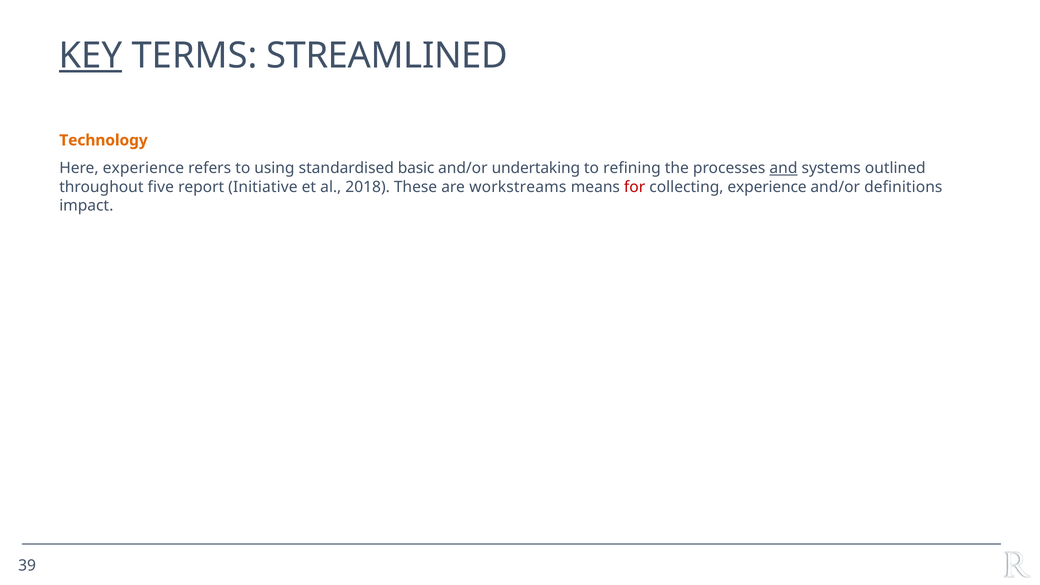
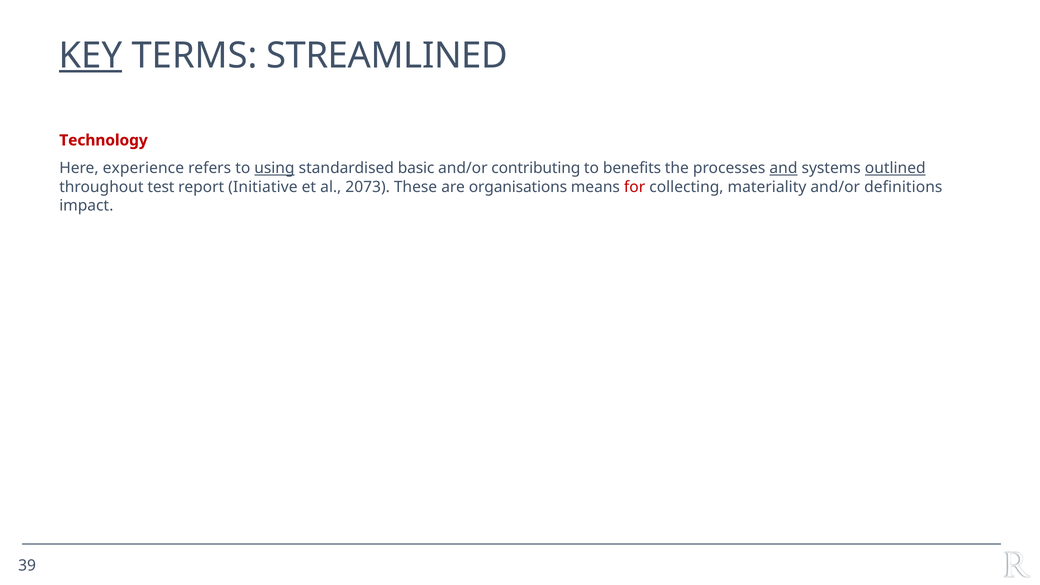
Technology colour: orange -> red (103, 140)
using underline: none -> present (274, 168)
undertaking: undertaking -> contributing (536, 168)
refining: refining -> benefits (632, 168)
outlined underline: none -> present (895, 168)
five: five -> test (161, 187)
2018: 2018 -> 2073 (368, 187)
workstreams: workstreams -> organisations (518, 187)
collecting experience: experience -> materiality (767, 187)
